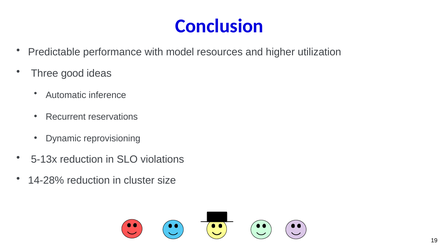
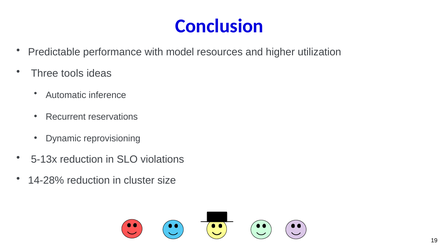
good: good -> tools (72, 73)
